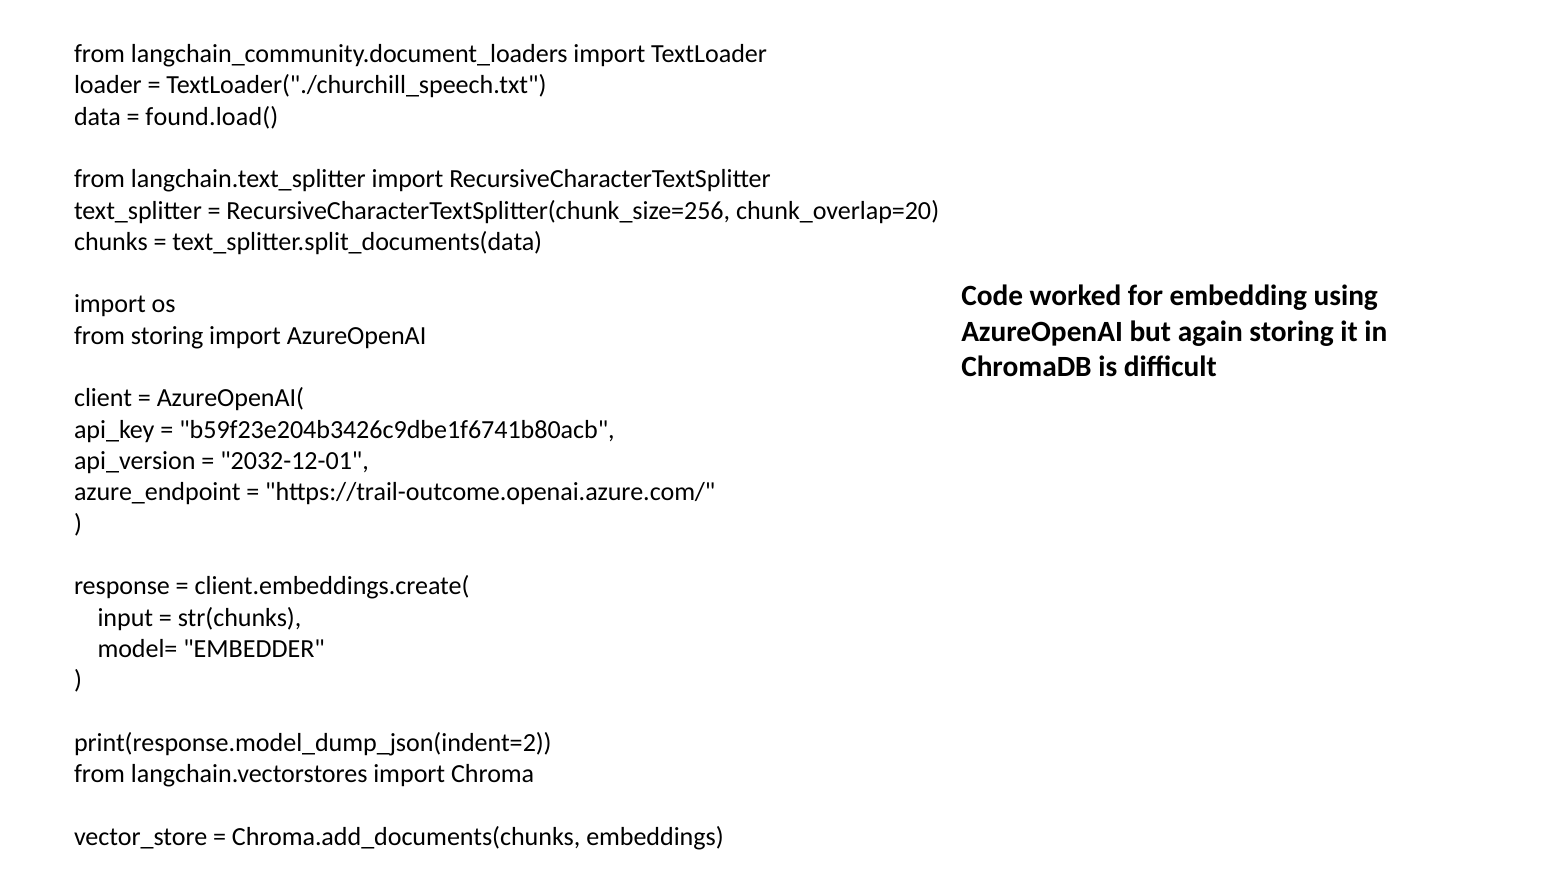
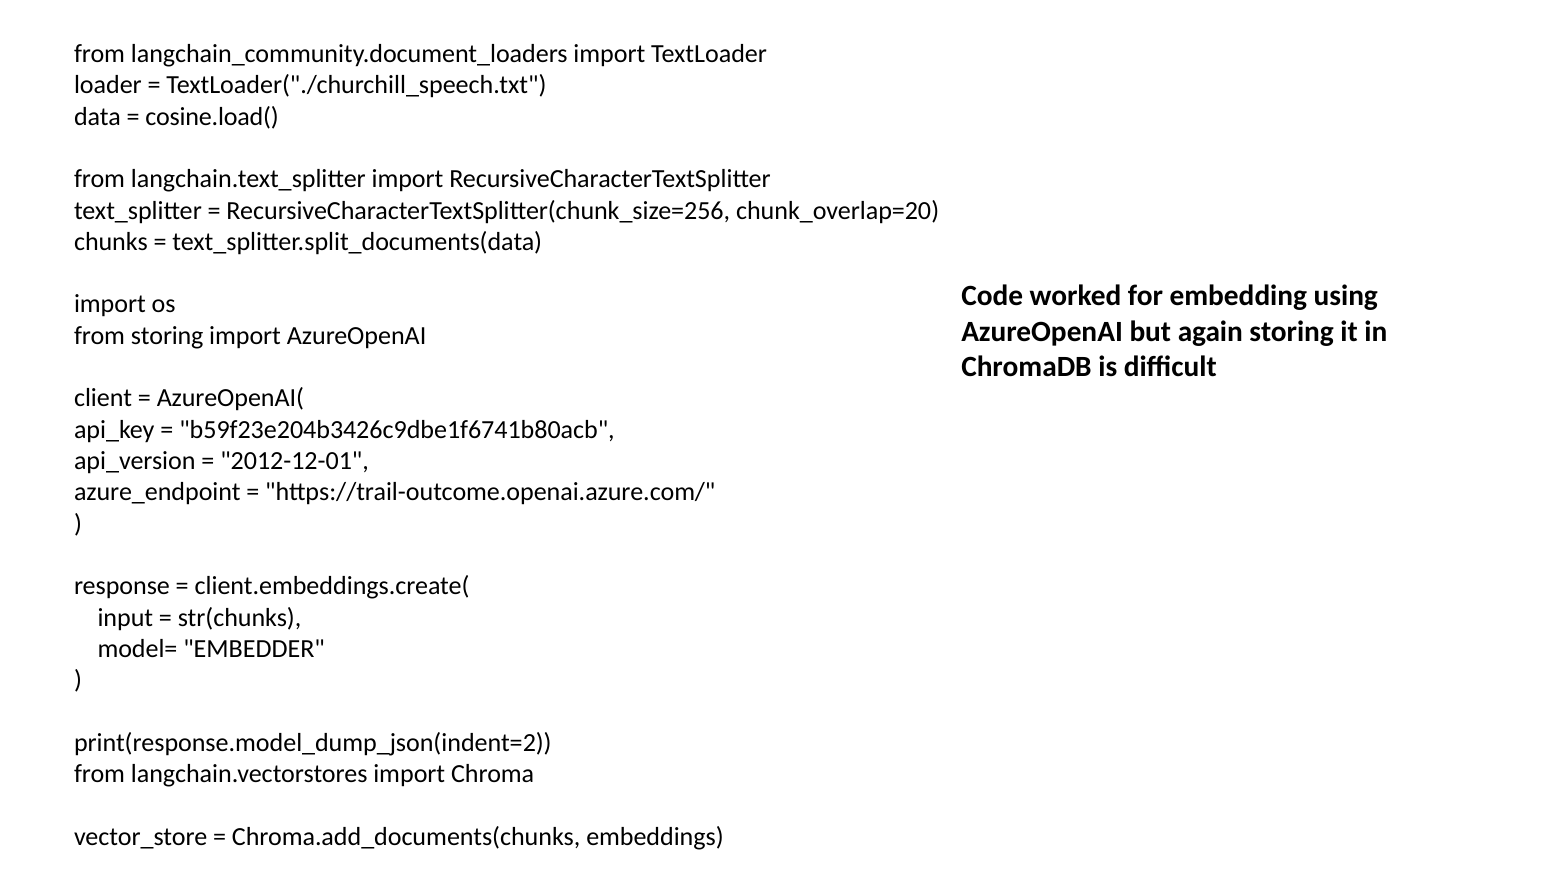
found.load(: found.load( -> cosine.load( (212, 117)
2032-12-01: 2032-12-01 -> 2012-12-01 (295, 461)
